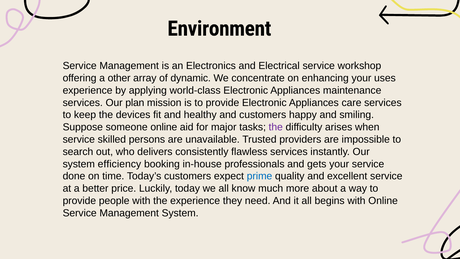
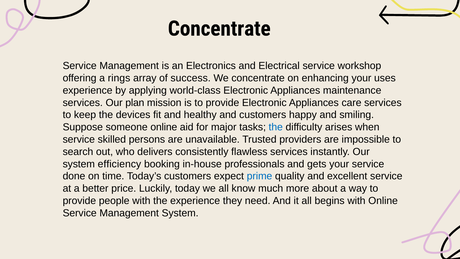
Environment: Environment -> Concentrate (219, 29)
other: other -> rings (119, 78)
dynamic: dynamic -> success (191, 78)
the colour: purple -> blue (276, 127)
